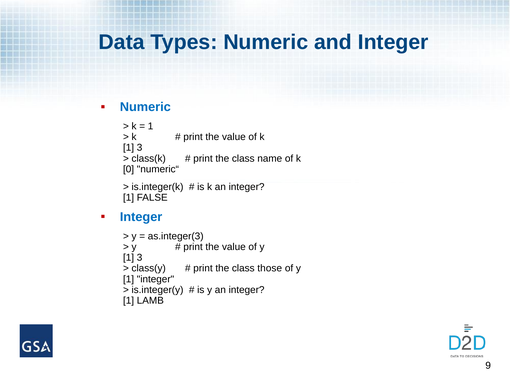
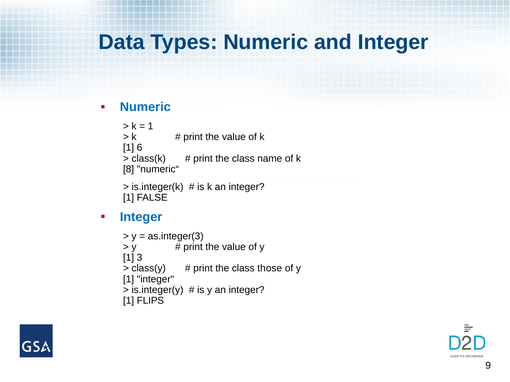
3: 3 -> 6 (140, 148)
0: 0 -> 8 (129, 169)
LAMB: LAMB -> FLIPS (150, 301)
